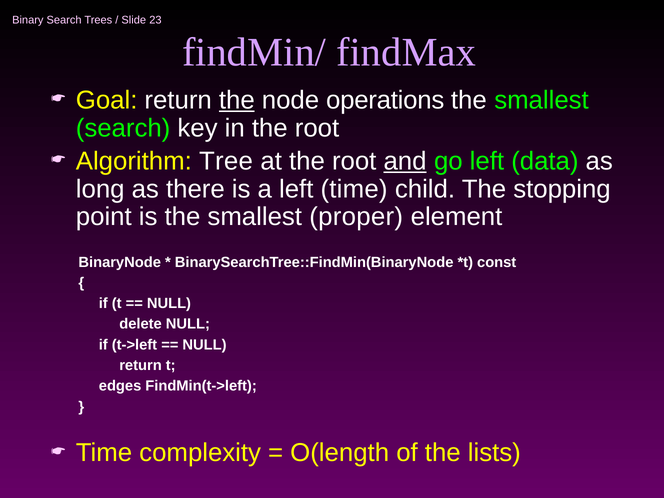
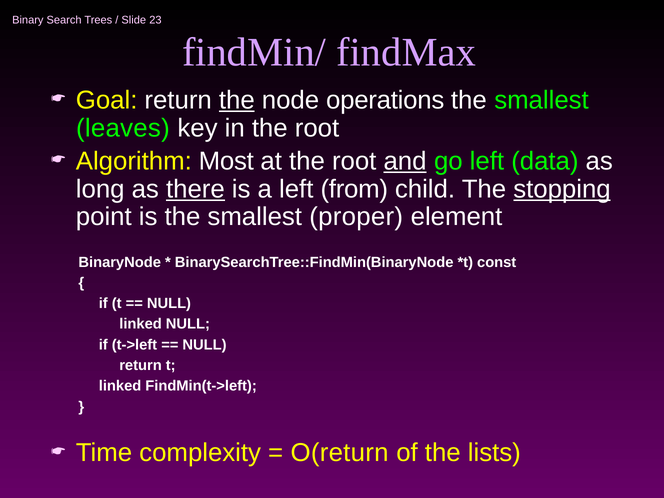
search: search -> leaves (123, 128)
Tree: Tree -> Most (226, 161)
there underline: none -> present (195, 189)
left time: time -> from (354, 189)
stopping underline: none -> present (562, 189)
delete: delete -> linked (141, 324)
edges: edges -> linked (120, 386)
O(length: O(length -> O(return (340, 453)
